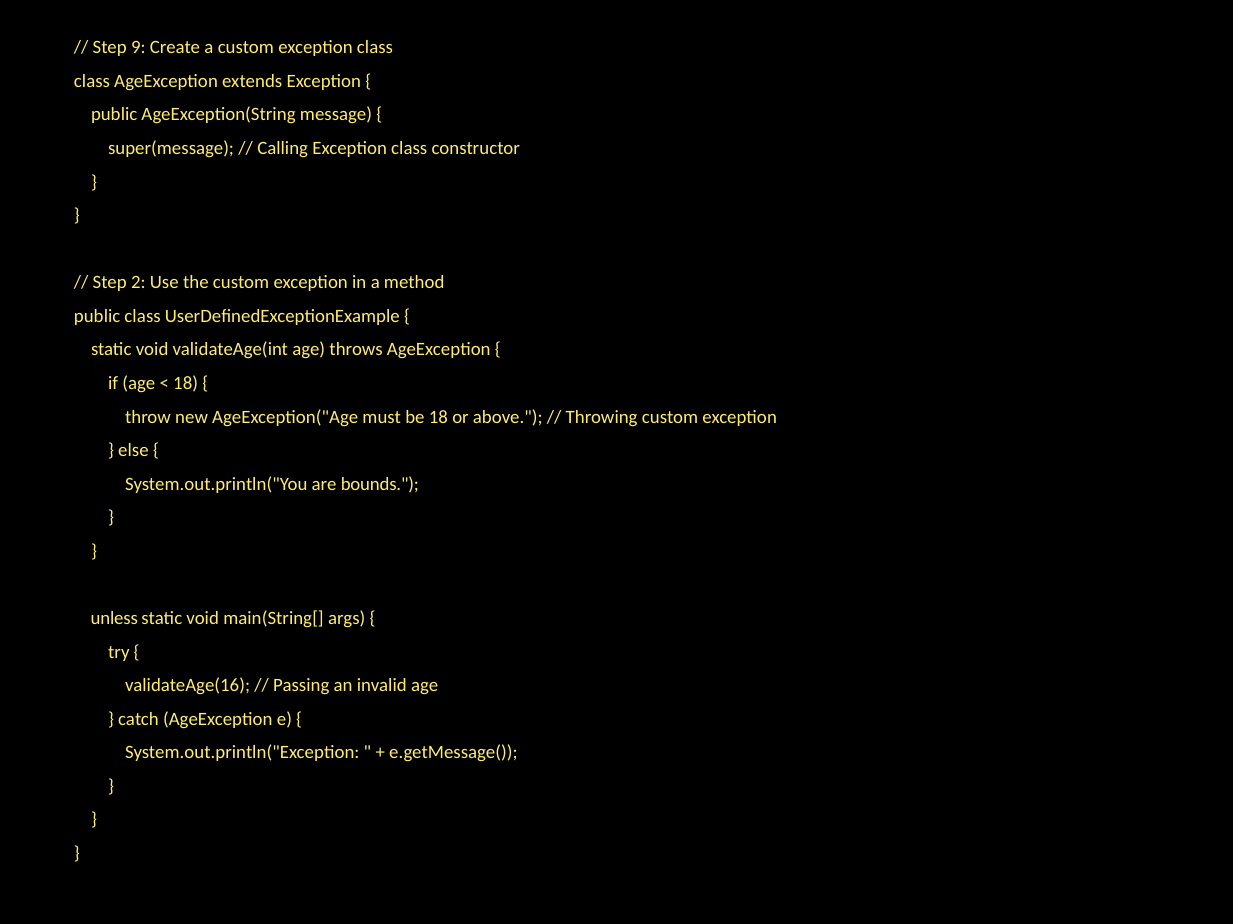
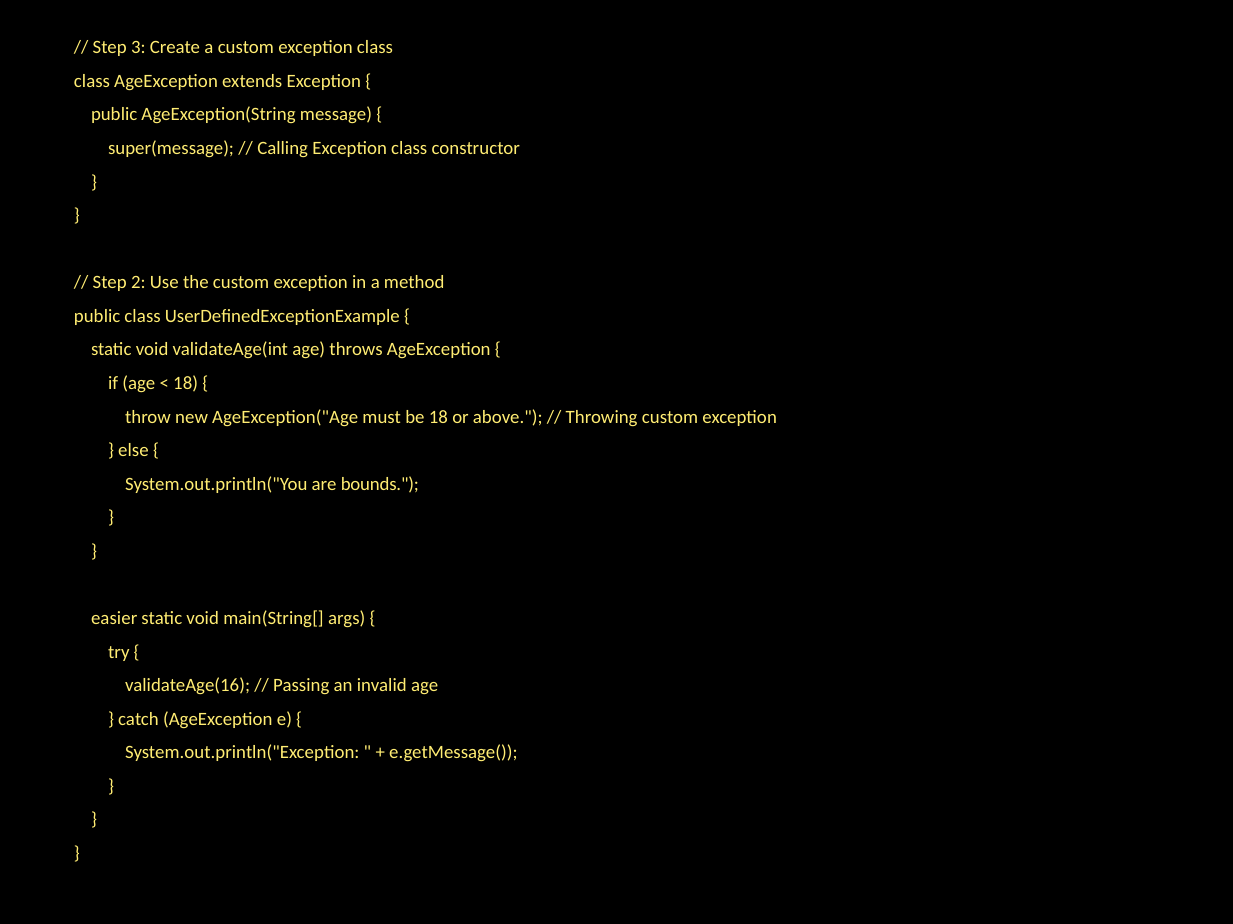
9: 9 -> 3 (138, 48)
unless: unless -> easier (114, 619)
